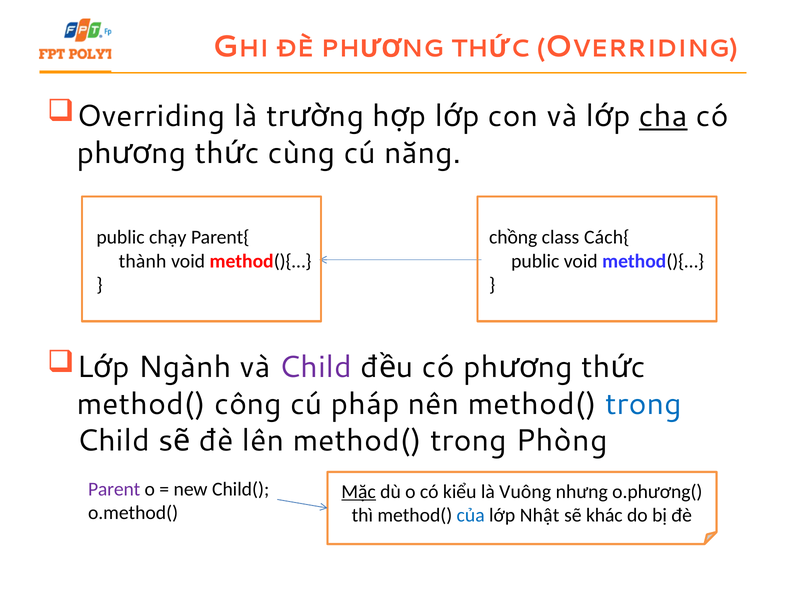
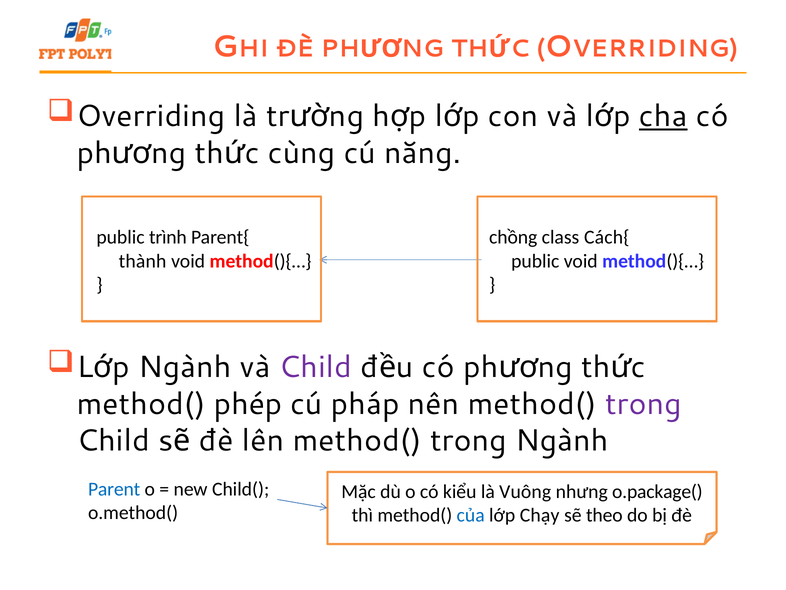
chạy: chạy -> trình (168, 237)
công: công -> phép (248, 404)
trong colour: blue -> purple (644, 404)
trong Phòng: Phòng -> Ngành (562, 440)
Parent colour: purple -> blue (114, 489)
Mặc underline: present -> none (359, 491)
o.phương(: o.phương( -> o.package( (657, 491)
Nhật: Nhật -> Chạy (540, 515)
khác: khác -> theo (604, 515)
